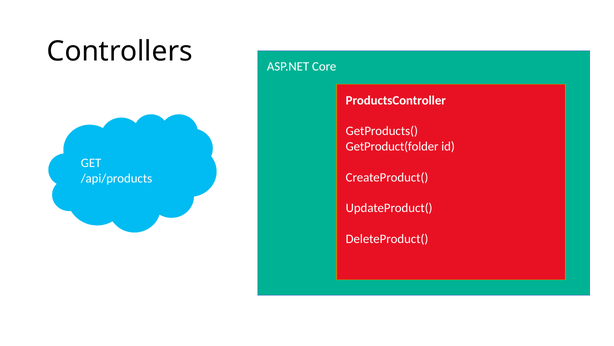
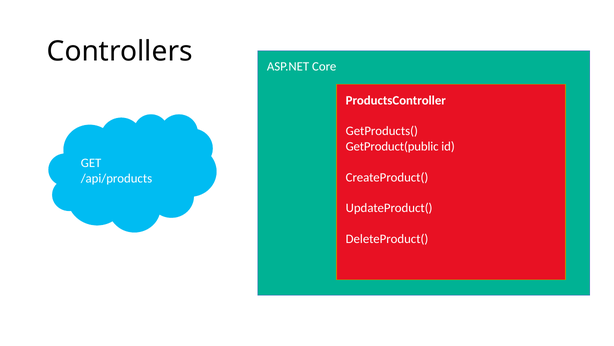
GetProduct(folder: GetProduct(folder -> GetProduct(public (392, 146)
